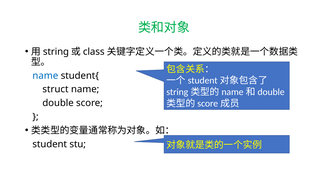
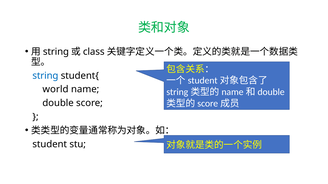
name: name -> string (45, 76)
struct: struct -> world (55, 90)
